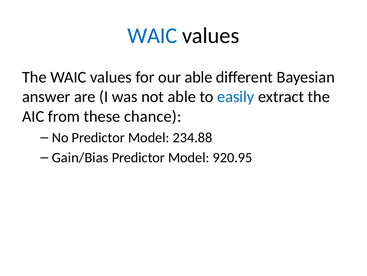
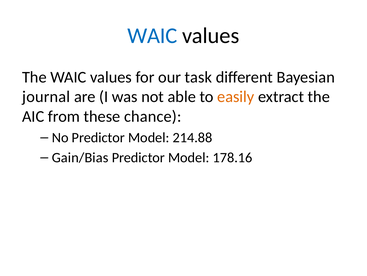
our able: able -> task (198, 77)
answer: answer -> journal (46, 97)
easily colour: blue -> orange (236, 97)
234.88: 234.88 -> 214.88 (192, 137)
920.95: 920.95 -> 178.16 (232, 157)
